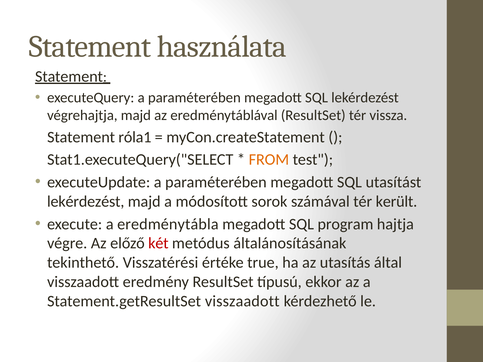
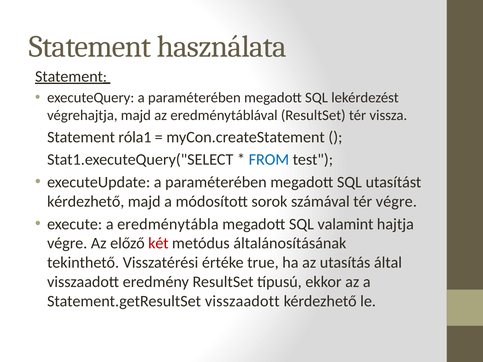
FROM colour: orange -> blue (269, 160)
lekérdezést: lekérdezést -> kérdezhető (86, 202)
tér került: került -> végre (396, 202)
program: program -> valamint (345, 224)
